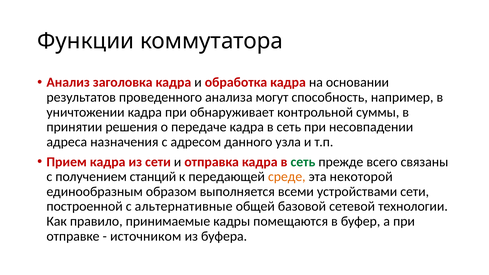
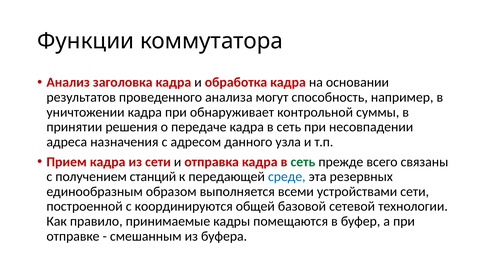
среде colour: orange -> blue (287, 177)
некоторой: некоторой -> резервных (361, 177)
альтернативные: альтернативные -> координируются (184, 206)
источником: источником -> смешанным (146, 236)
